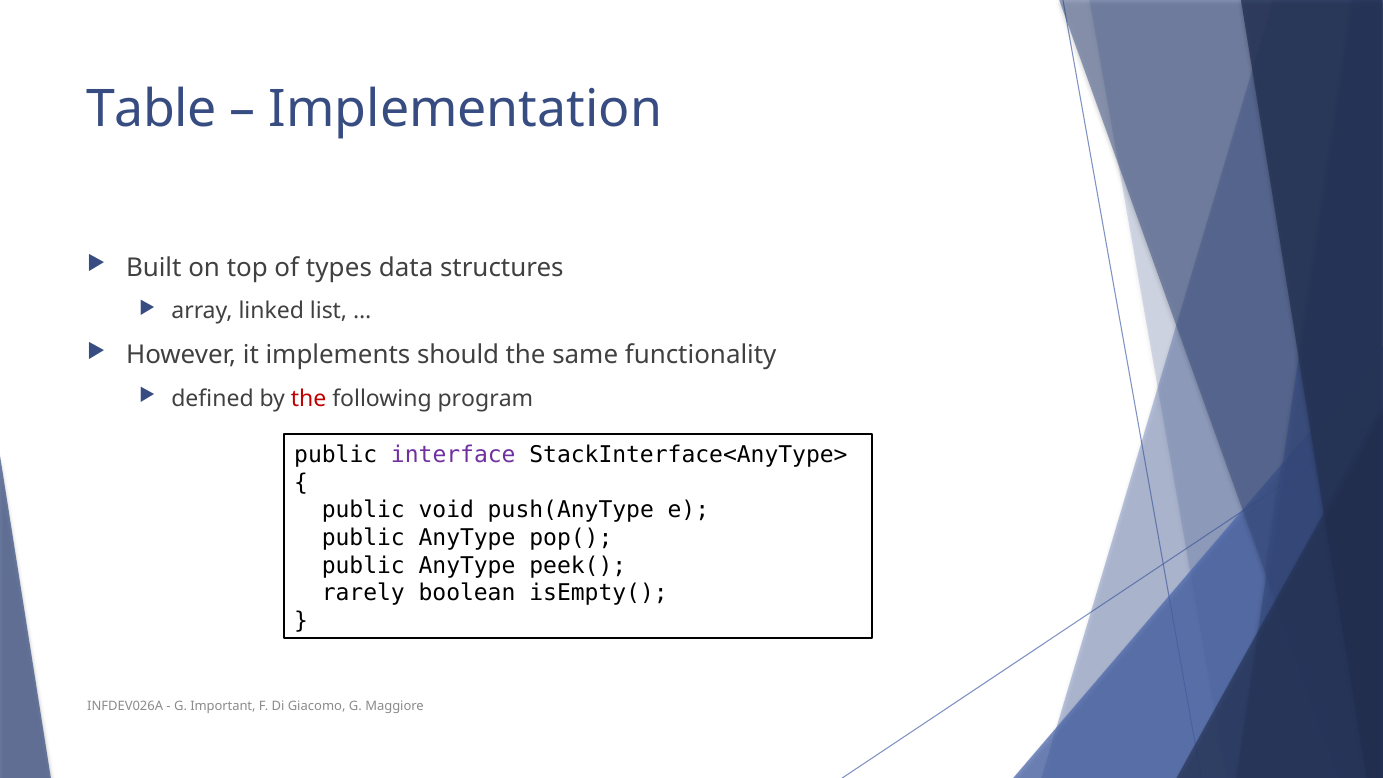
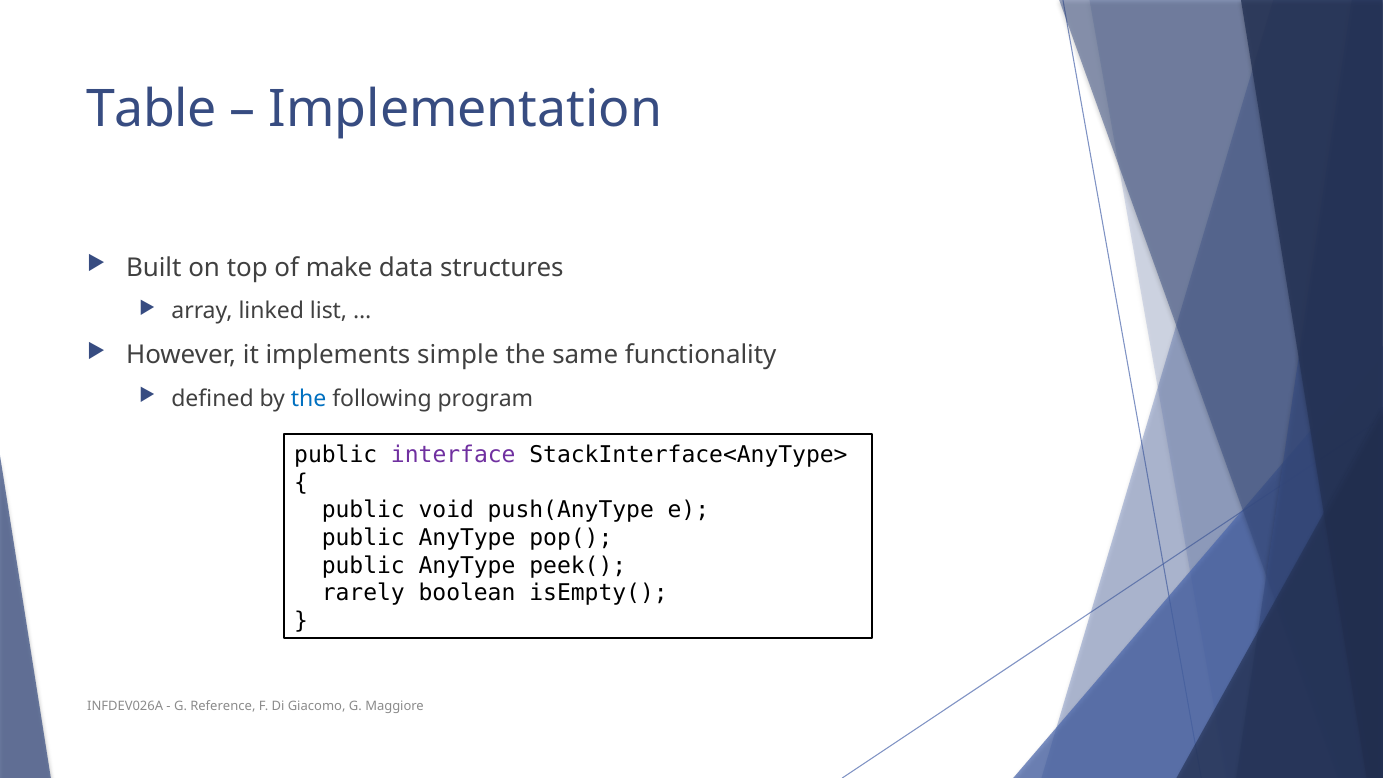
types: types -> make (339, 268)
should: should -> simple (458, 355)
the colour: red -> blue (309, 399)
Important: Important -> Reference (223, 706)
